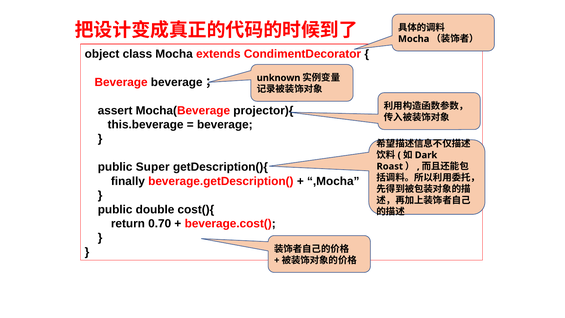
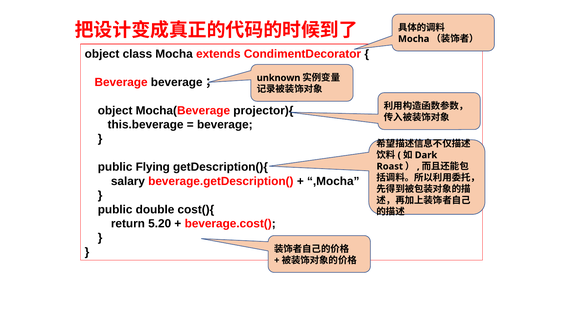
assert: assert -> object (115, 110)
Super: Super -> Flying (153, 167)
finally: finally -> salary (128, 181)
0.70: 0.70 -> 5.20 (160, 223)
